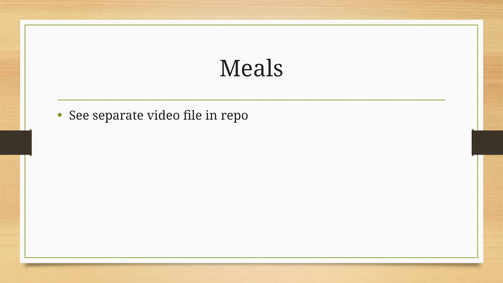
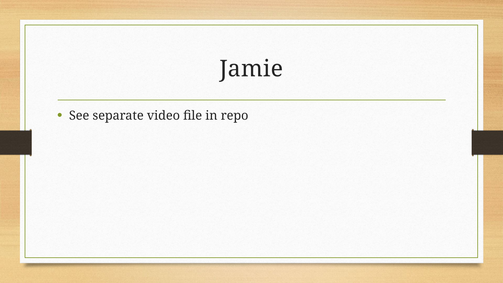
Meals: Meals -> Jamie (251, 69)
